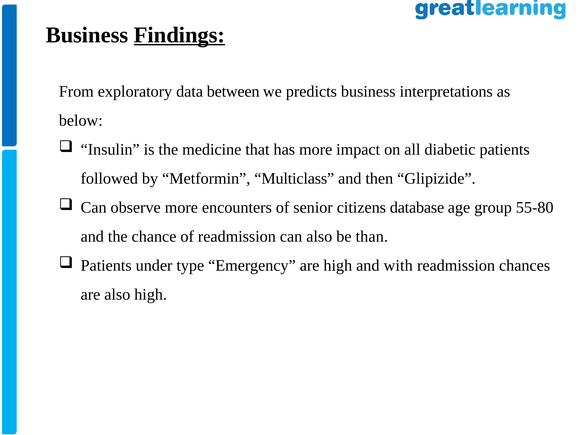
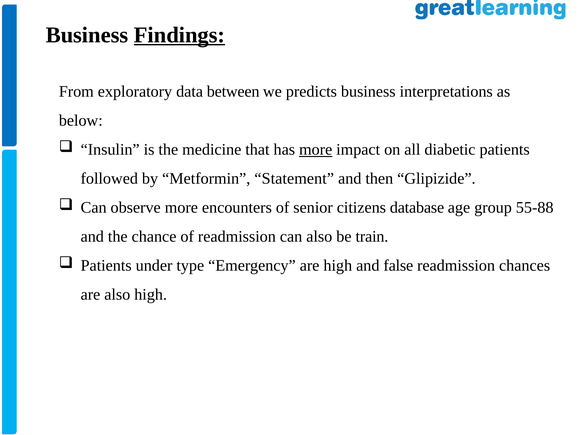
more underline: none -> present (316, 149)
Multiclass: Multiclass -> Statement (294, 178)
55-80: 55-80 -> 55-88 (535, 207)
than: than -> train (372, 236)
with: with -> false (398, 265)
